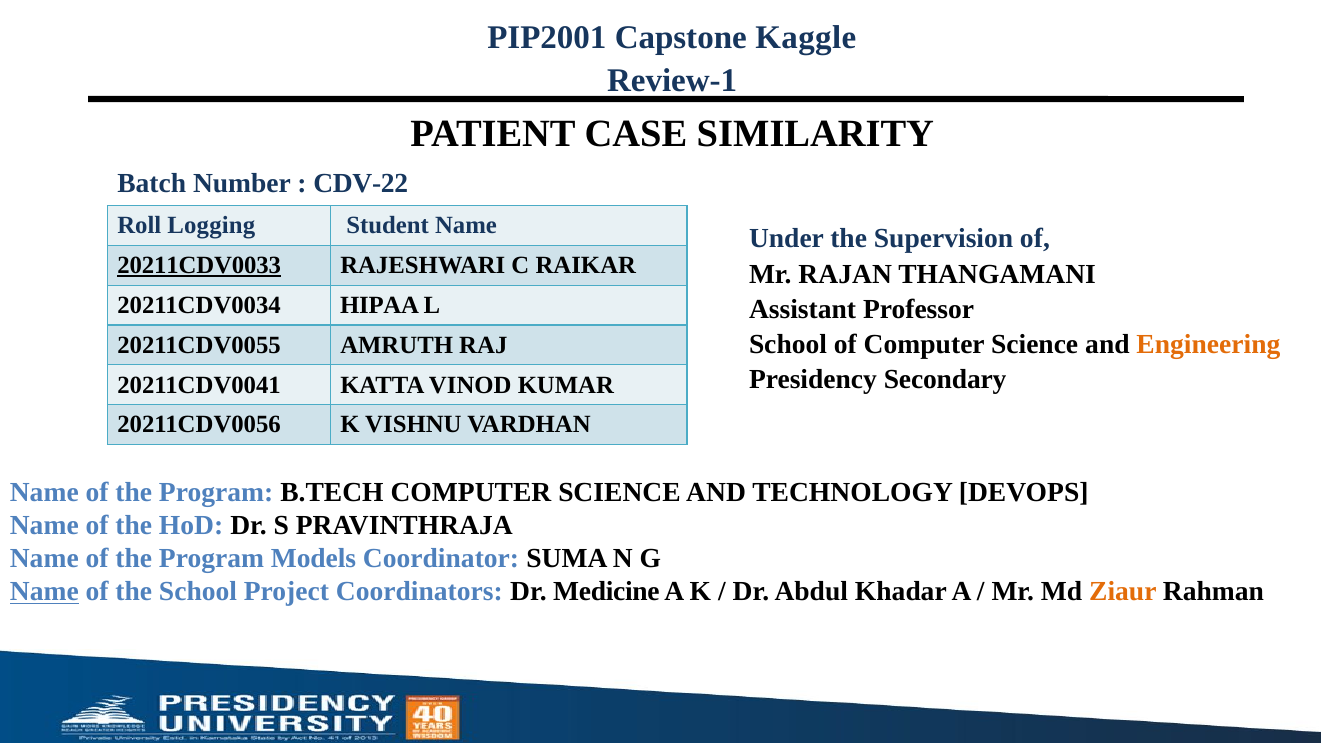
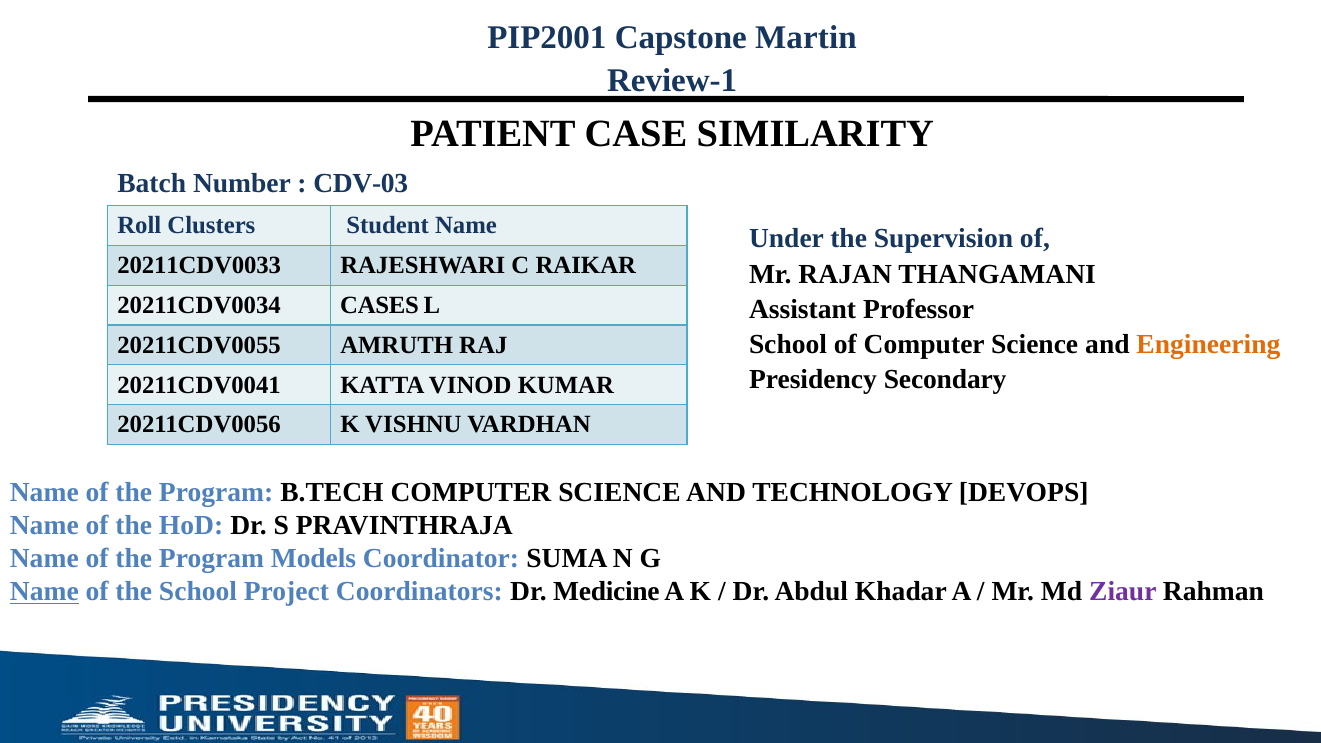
Kaggle: Kaggle -> Martin (806, 37)
CDV-22: CDV-22 -> CDV-03 (361, 183)
Logging: Logging -> Clusters (211, 226)
20211CDV0033 underline: present -> none (199, 266)
HIPAA: HIPAA -> CASES (380, 305)
Ziaur colour: orange -> purple (1123, 592)
